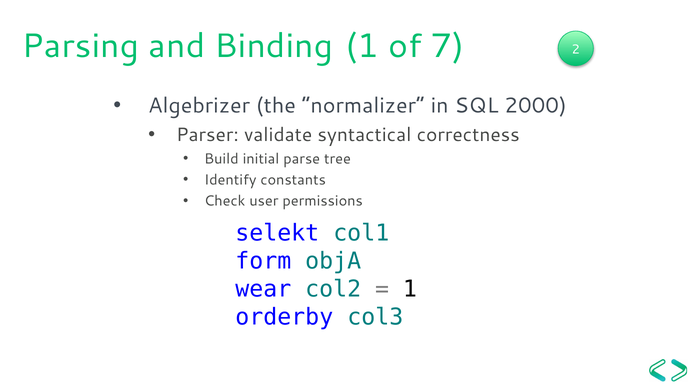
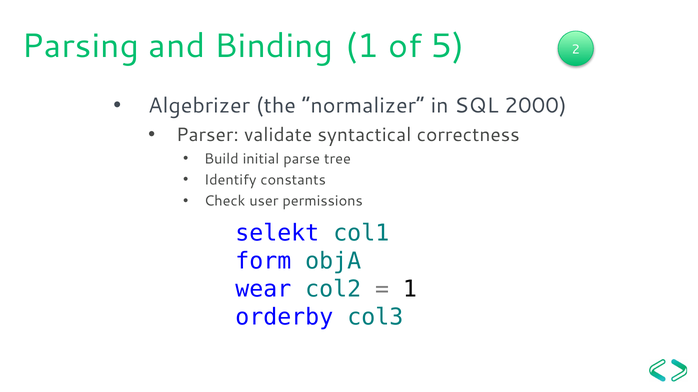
7: 7 -> 5 (448, 46)
